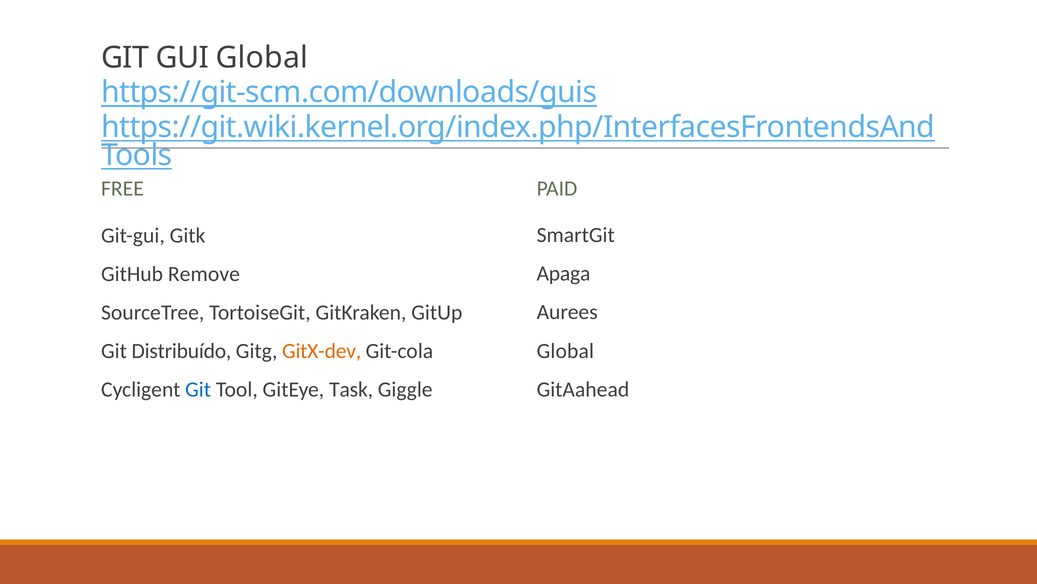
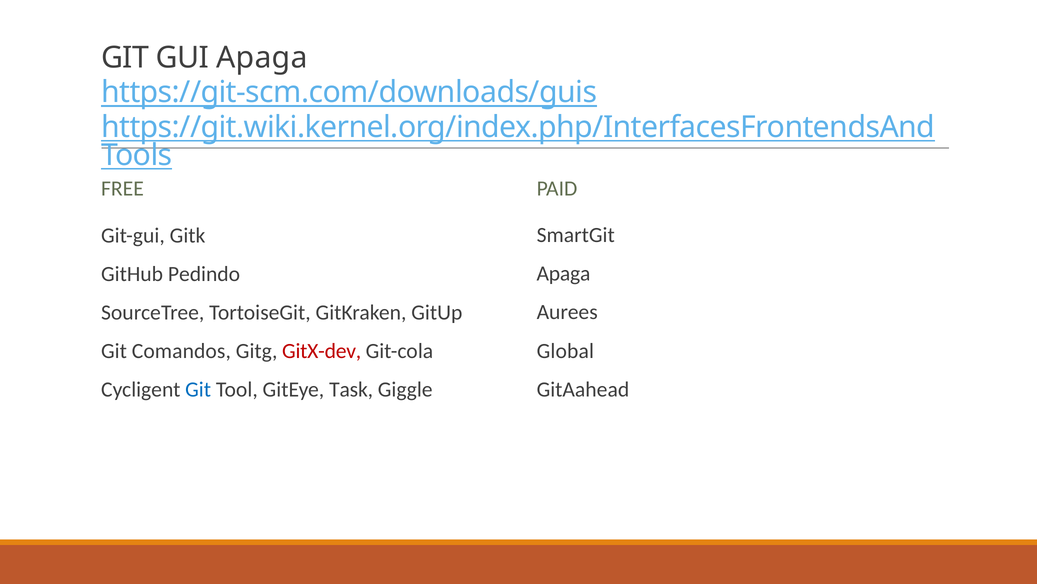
GUI Global: Global -> Apaga (262, 58)
Remove: Remove -> Pedindo (204, 274)
Distribuído: Distribuído -> Comandos (181, 351)
GitX-dev colour: orange -> red (322, 351)
